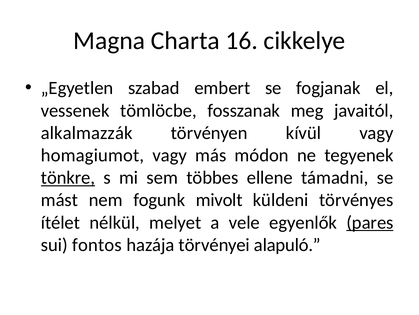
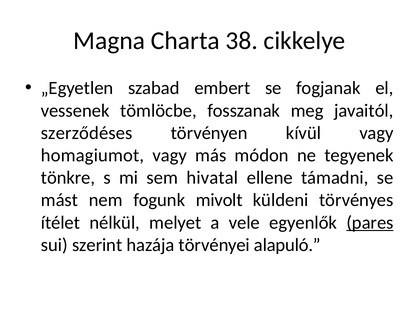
16: 16 -> 38 (242, 41)
alkalmazzák: alkalmazzák -> szerződéses (87, 133)
tönkre underline: present -> none (68, 177)
többes: többes -> hivatal (212, 177)
fontos: fontos -> szerint (97, 244)
